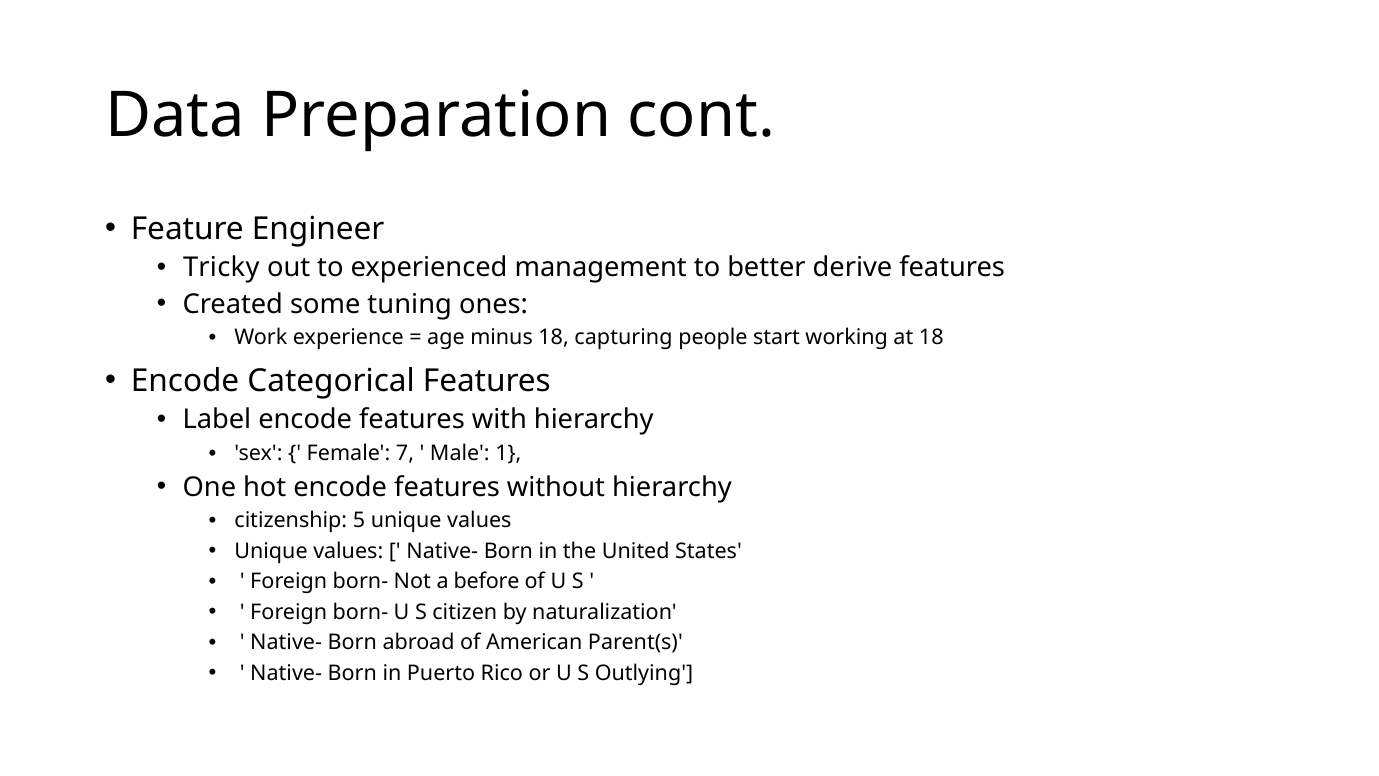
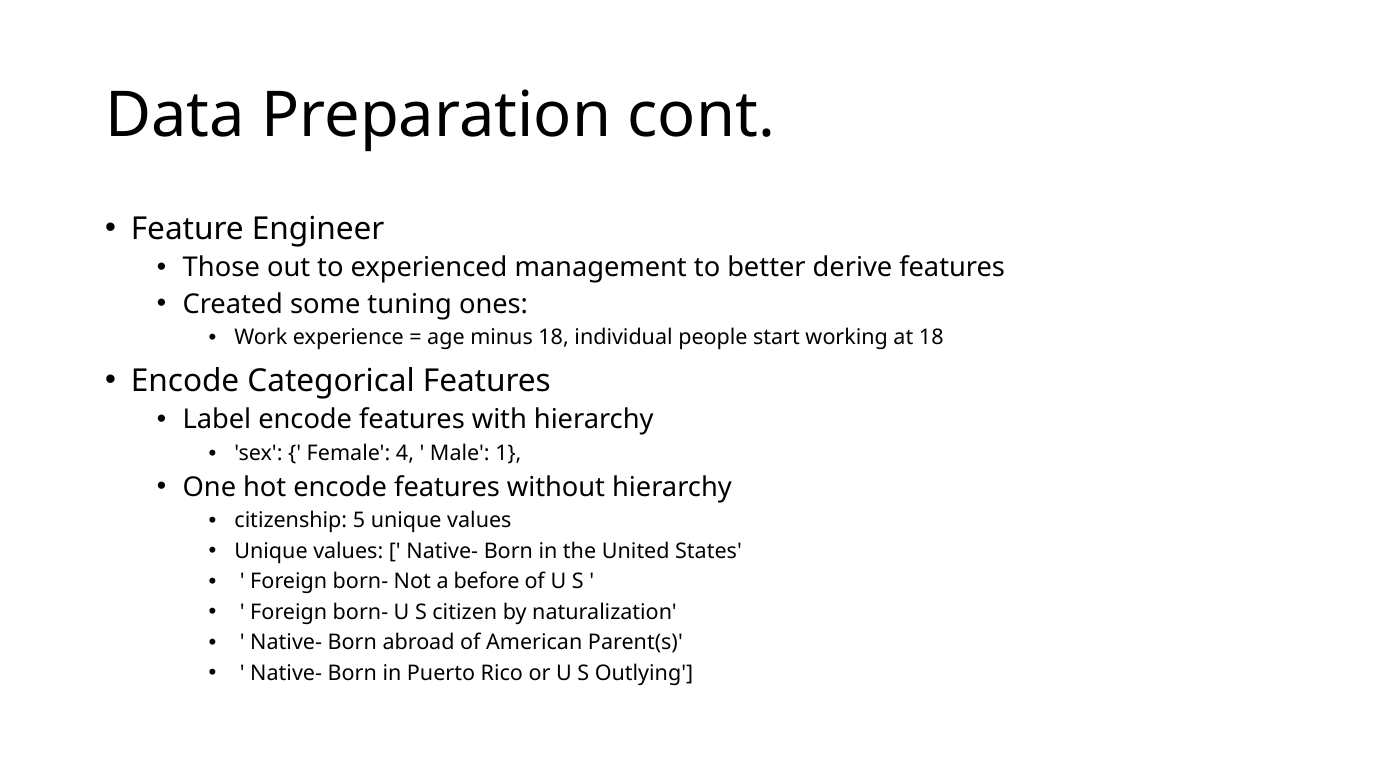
Tricky: Tricky -> Those (221, 268)
capturing: capturing -> individual (624, 338)
7: 7 -> 4 (405, 453)
